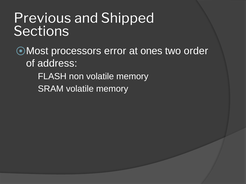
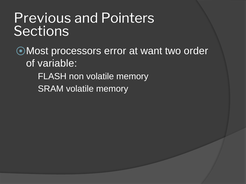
Shipped: Shipped -> Pointers (128, 18)
ones: ones -> want (151, 51)
address: address -> variable (57, 63)
